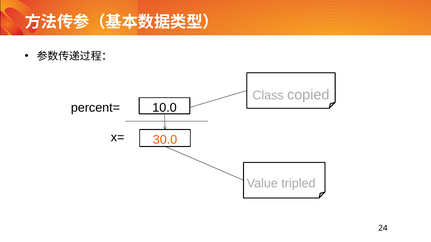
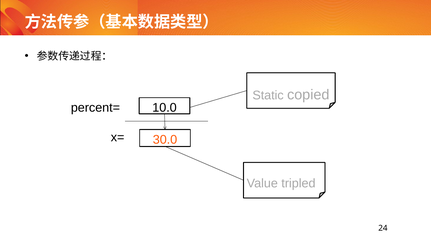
Class: Class -> Static (268, 96)
